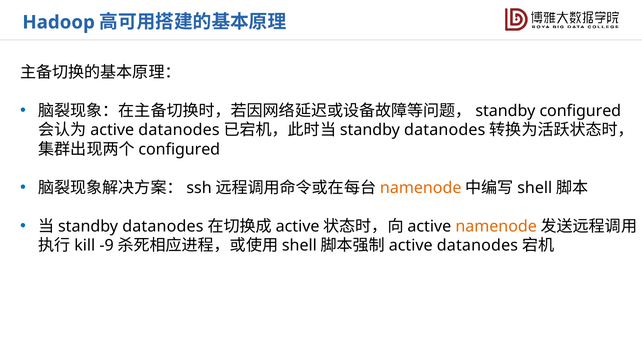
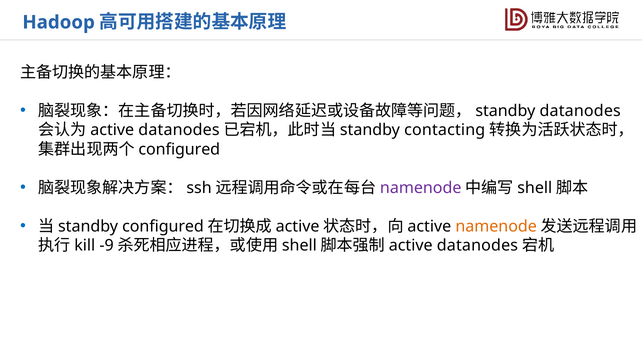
configured: configured -> datanodes (580, 111)
datanodes: datanodes -> contacting (445, 130)
namenode colour: orange -> purple (421, 188)
datanodes: datanodes -> configured (163, 226)
